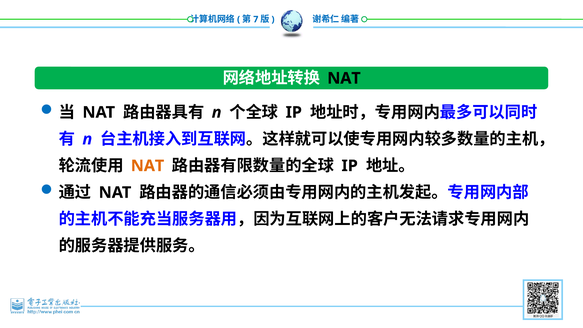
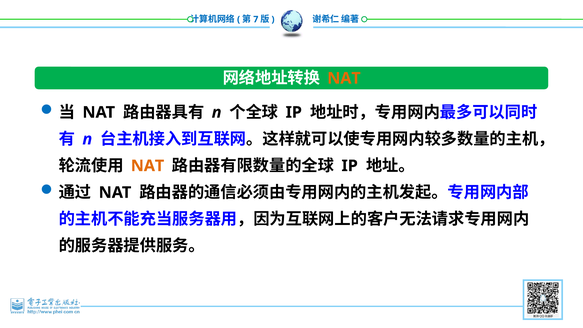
NAT colour: black -> orange (344, 78)
